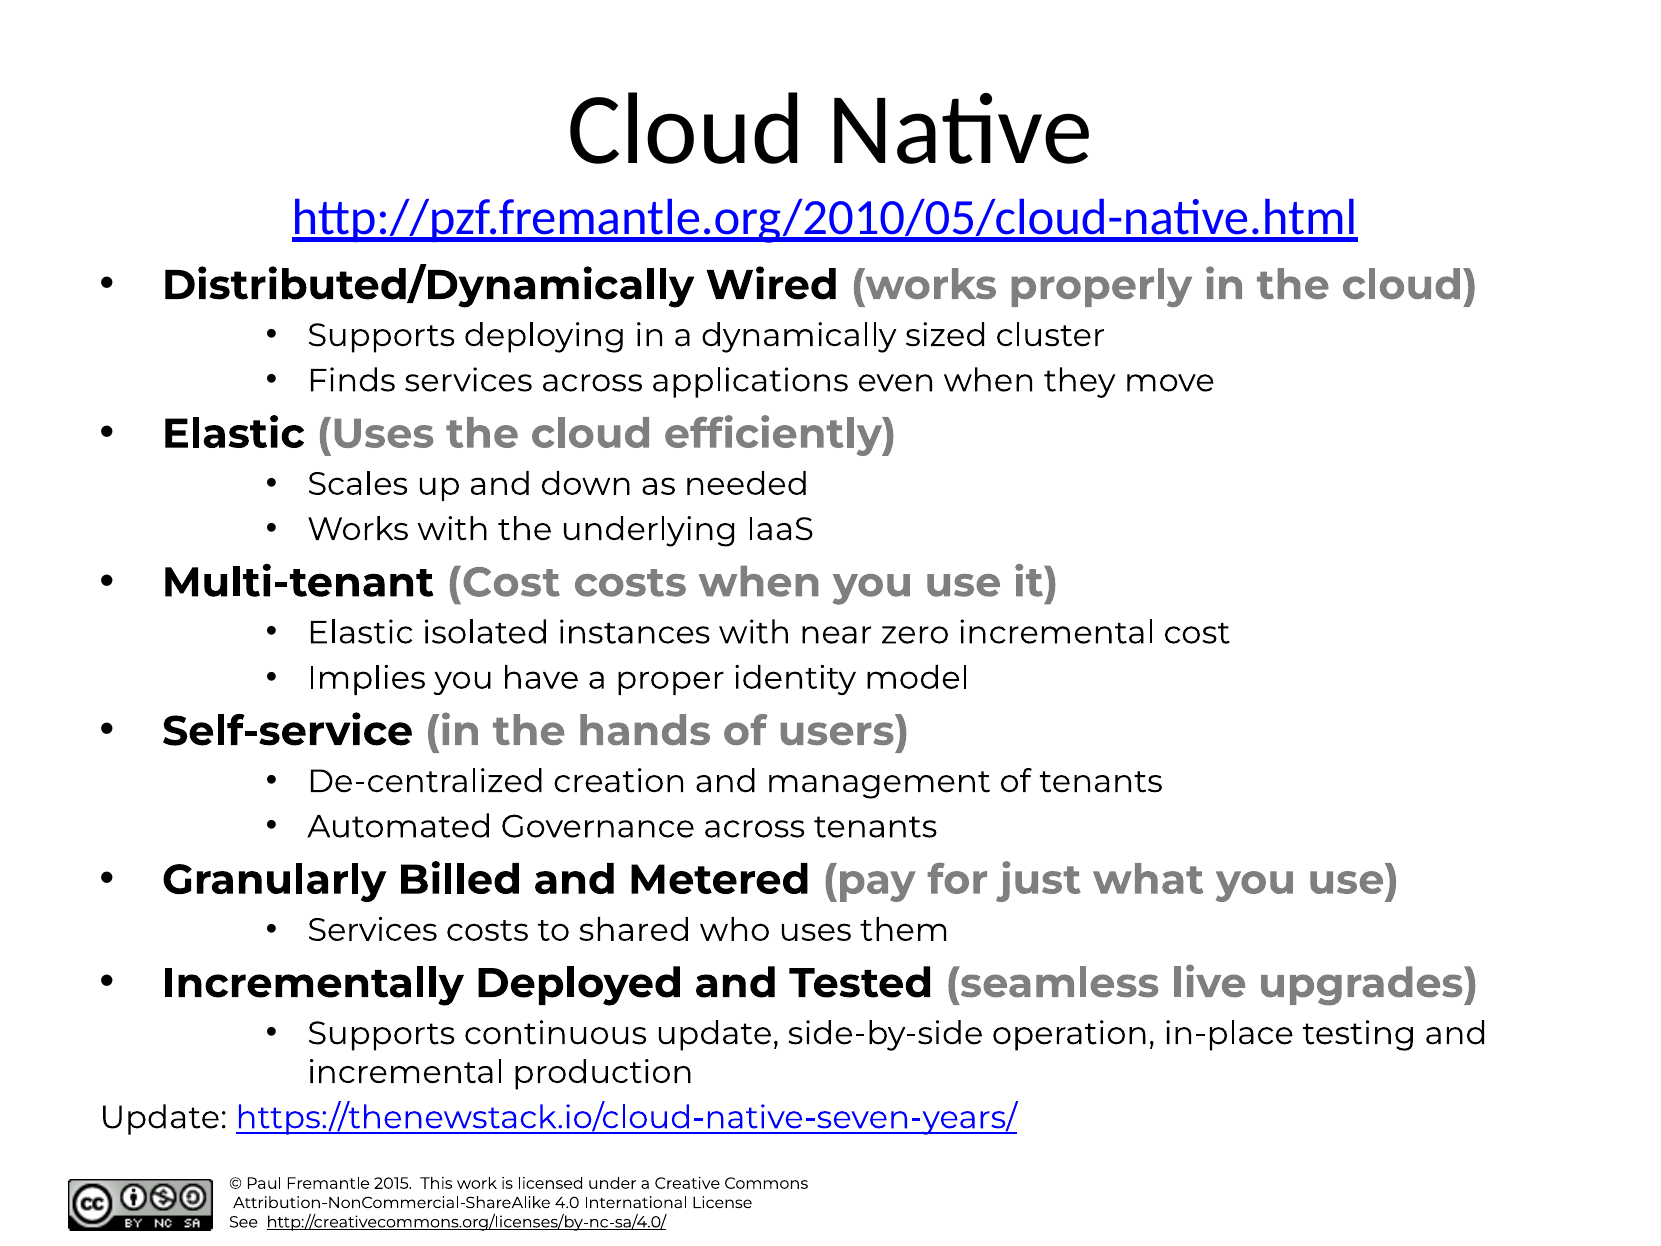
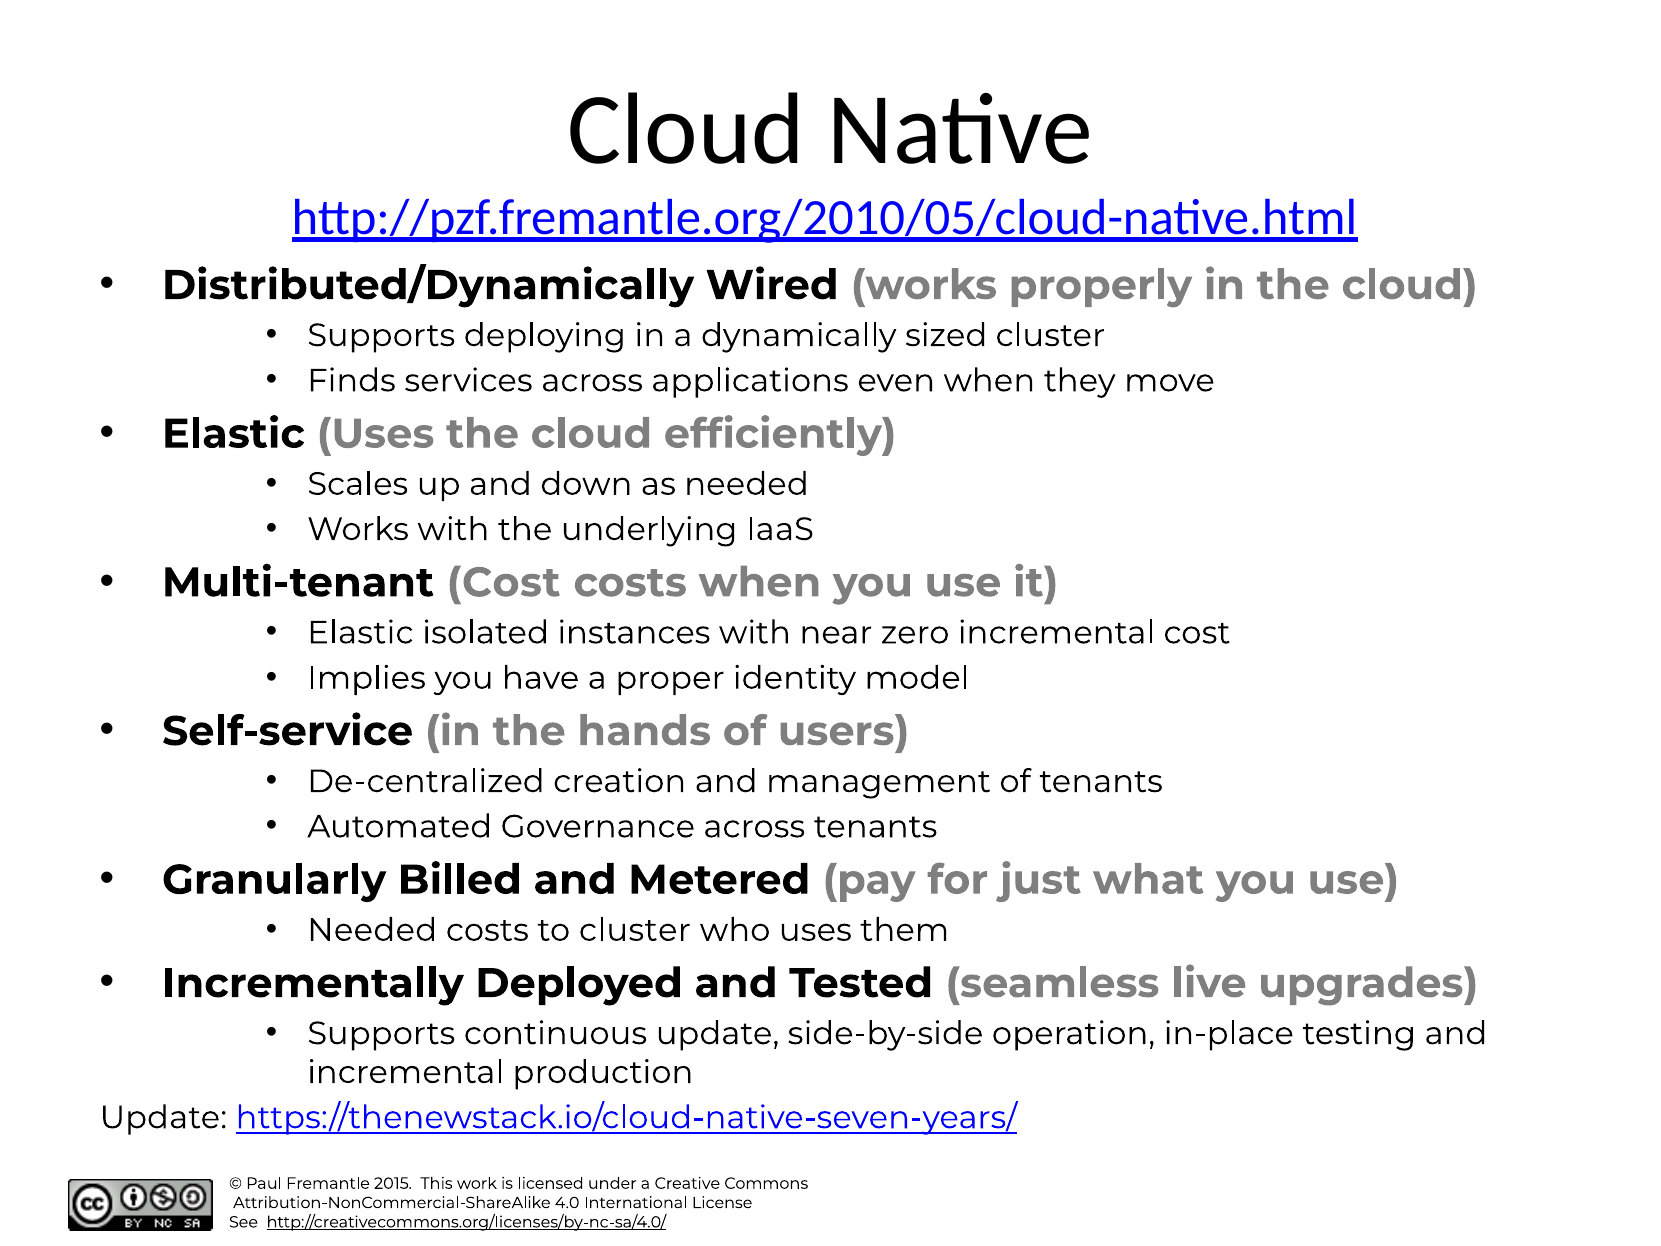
Services: Services -> Needed (372, 930)
to shared: shared -> cluster (635, 930)
